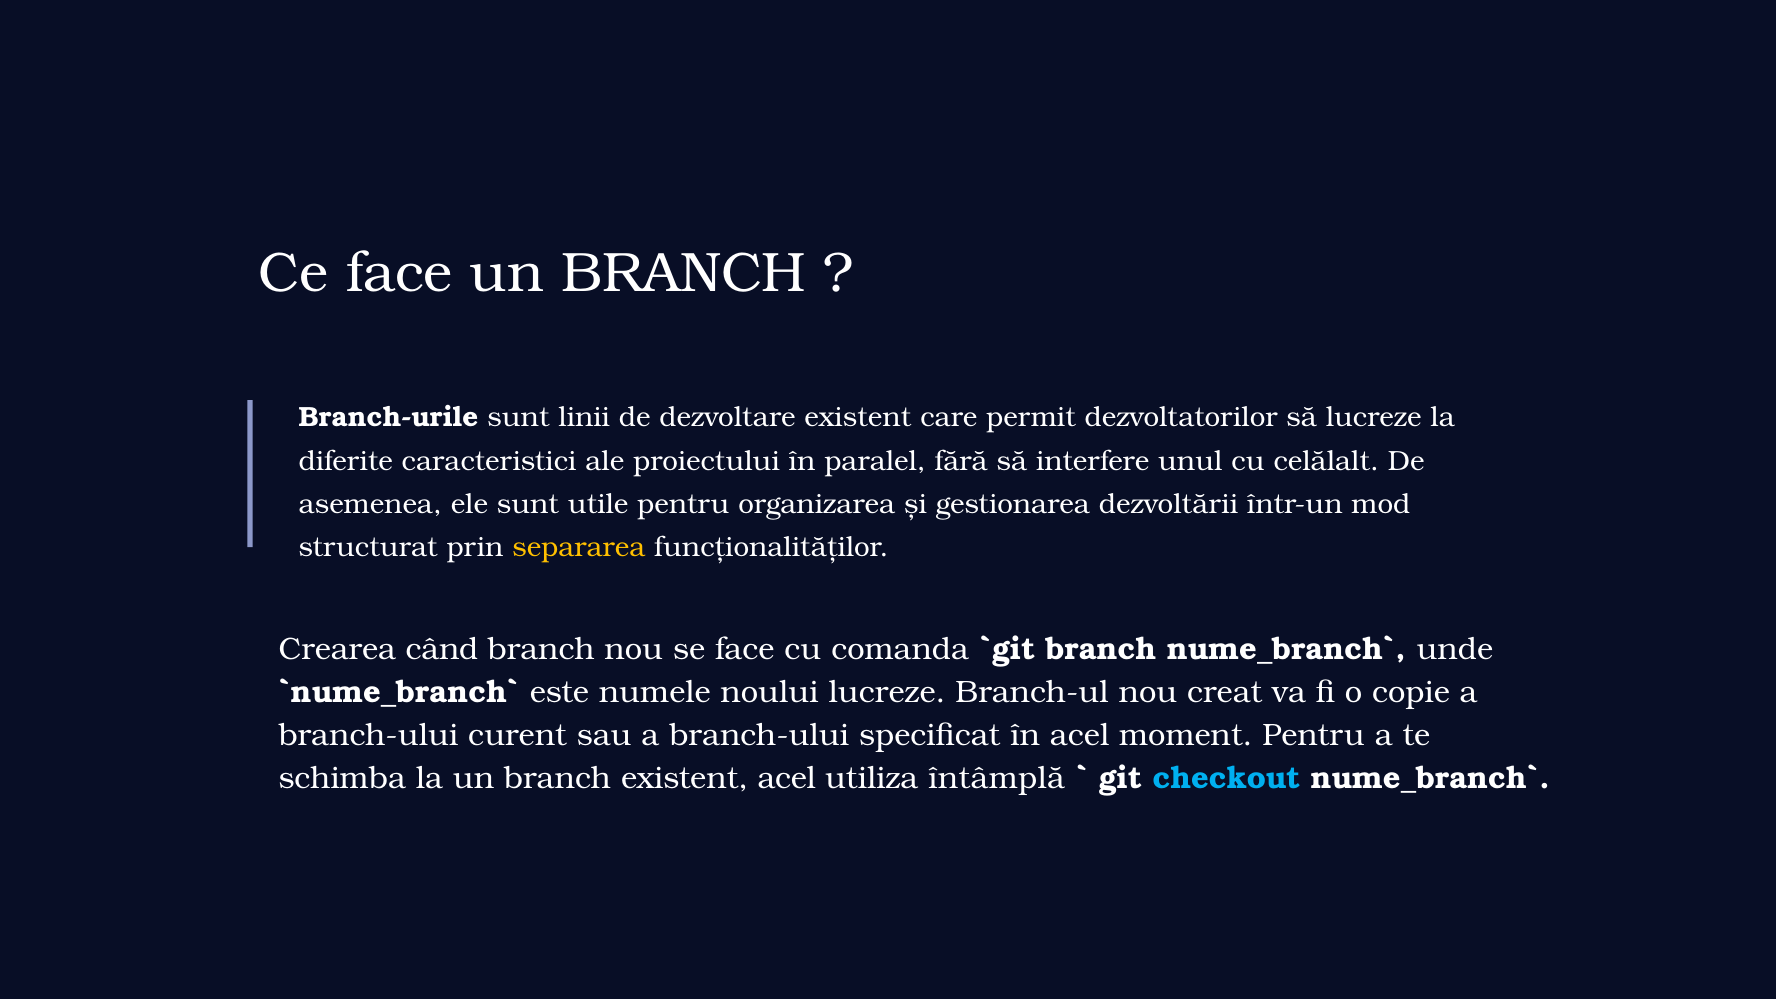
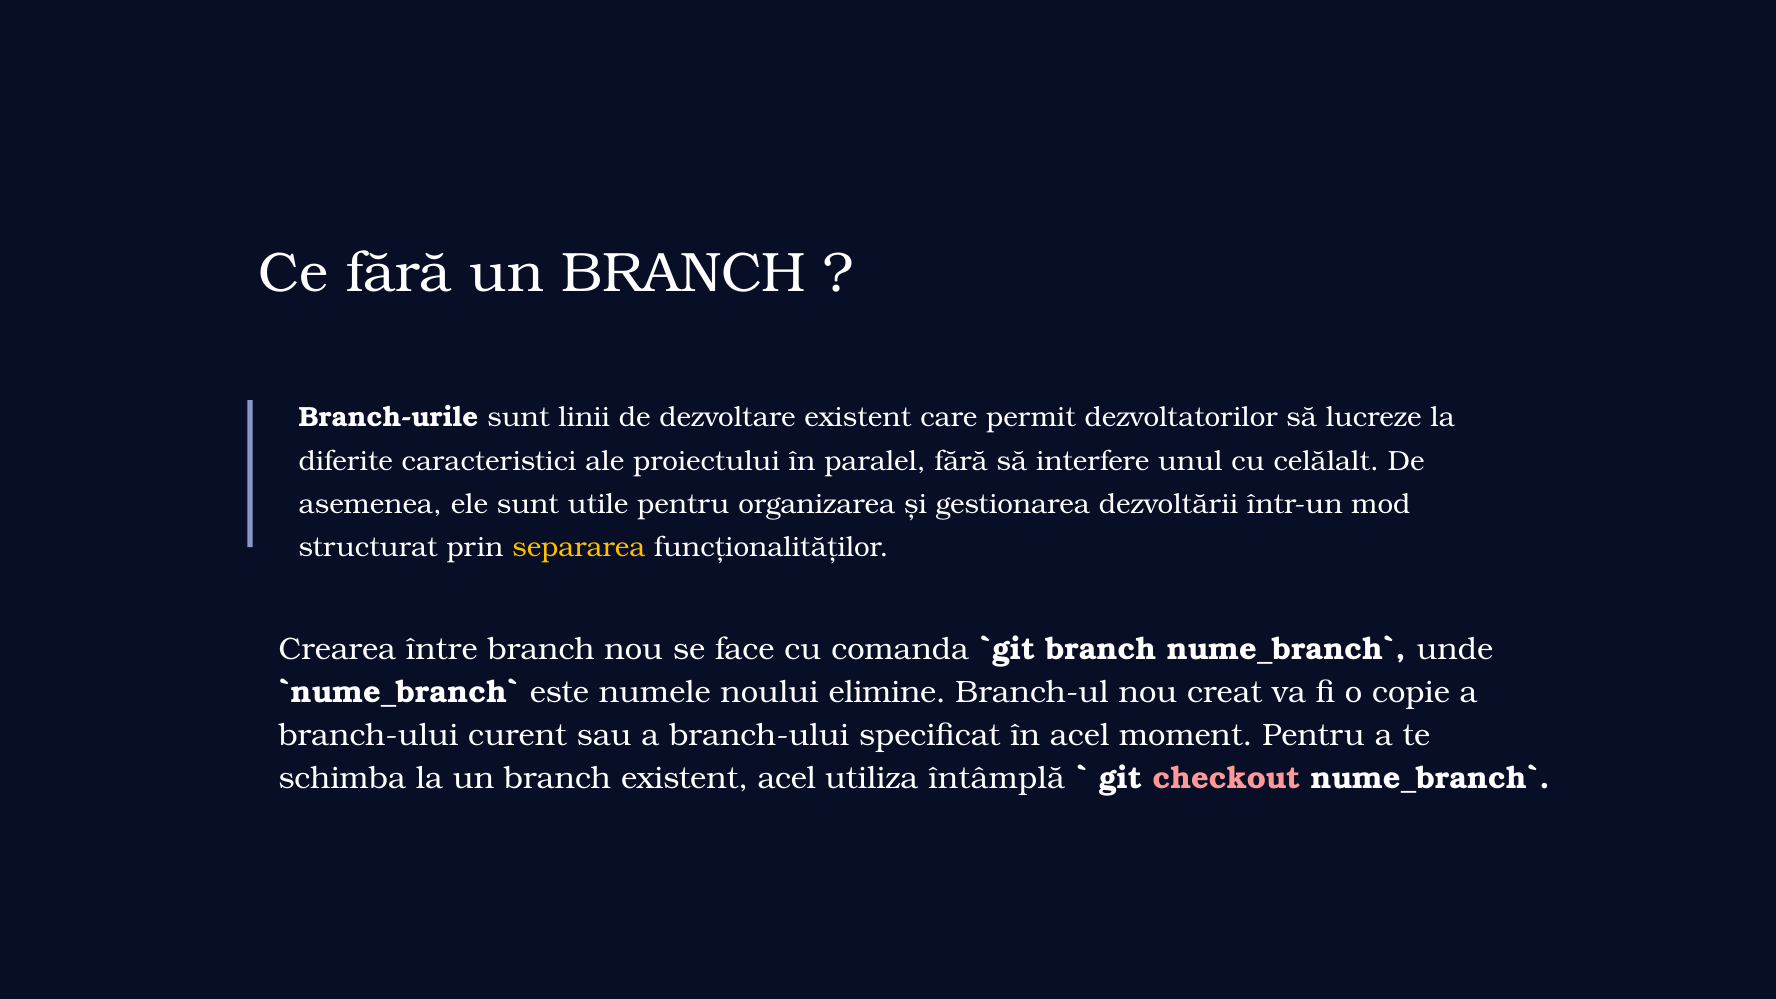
Ce face: face -> fără (399, 274)
când: când -> între (442, 649)
noului lucreze: lucreze -> elimine (887, 692)
checkout colour: light blue -> pink (1226, 779)
